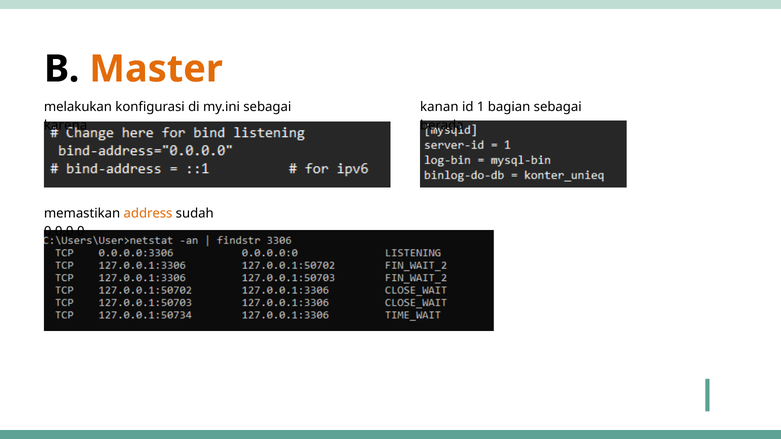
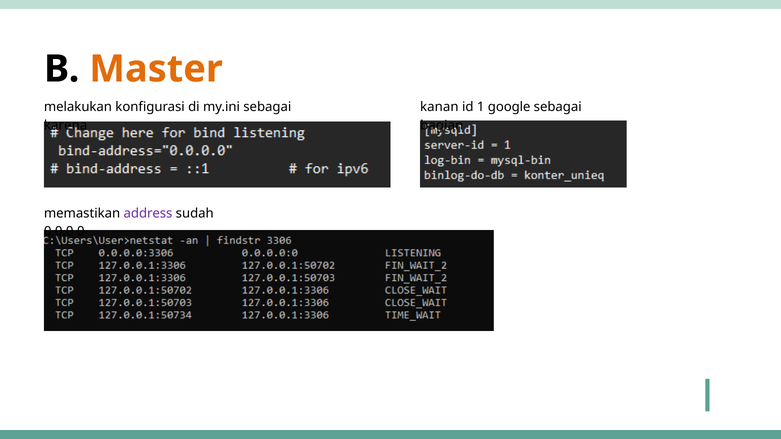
bagian: bagian -> google (509, 107)
berada: berada -> bagian (442, 126)
address colour: orange -> purple (148, 213)
